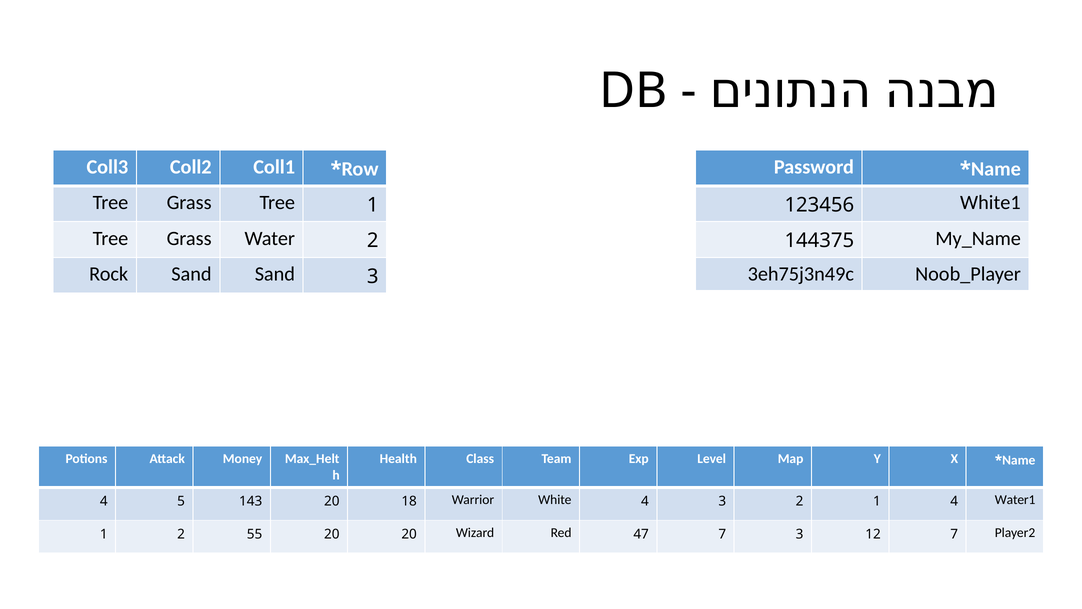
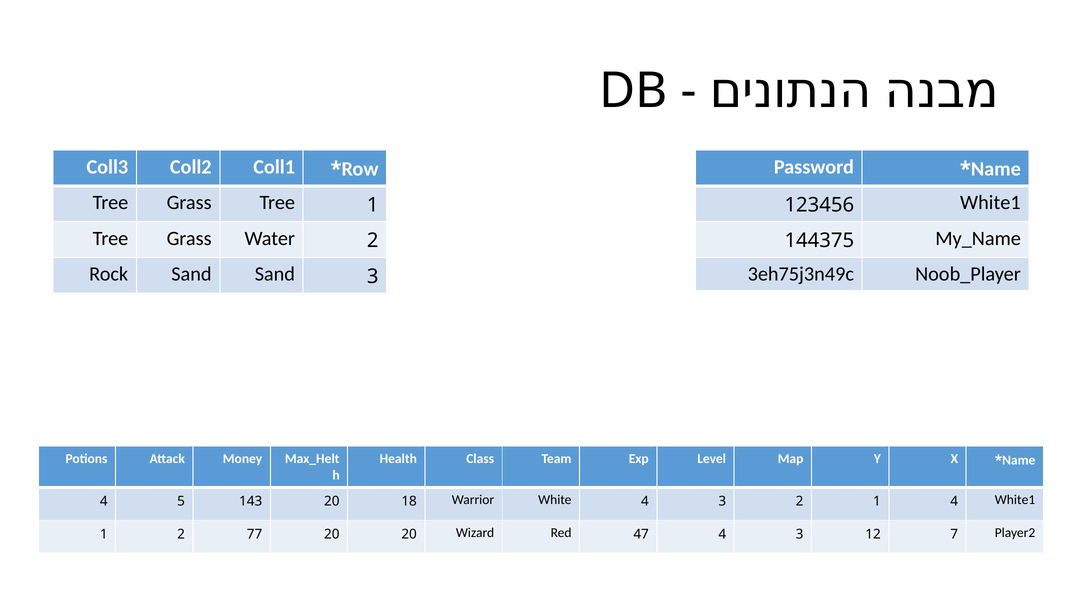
4 Water1: Water1 -> White1 (1015, 499)
55: 55 -> 77 (255, 534)
47 7: 7 -> 4 (722, 534)
